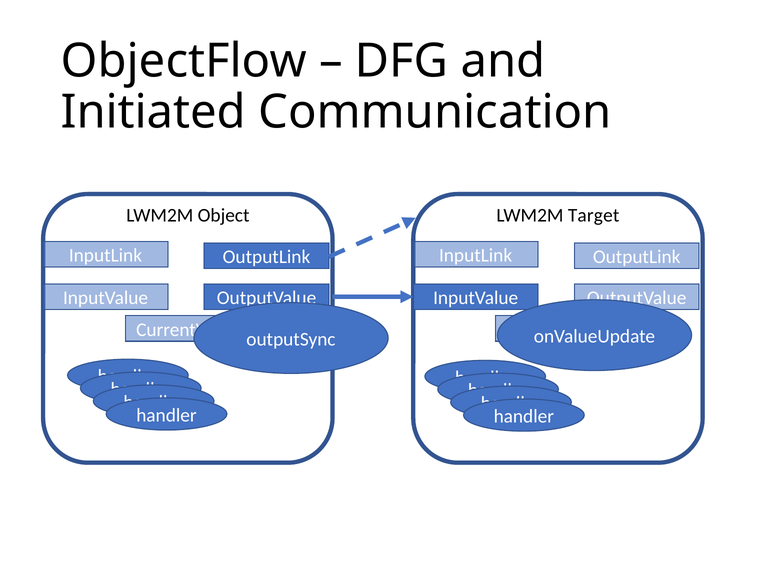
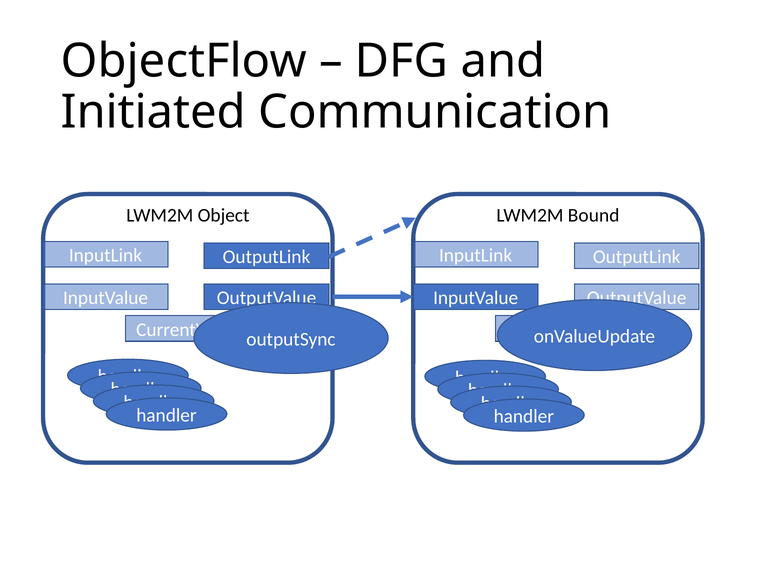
Target: Target -> Bound (594, 215)
